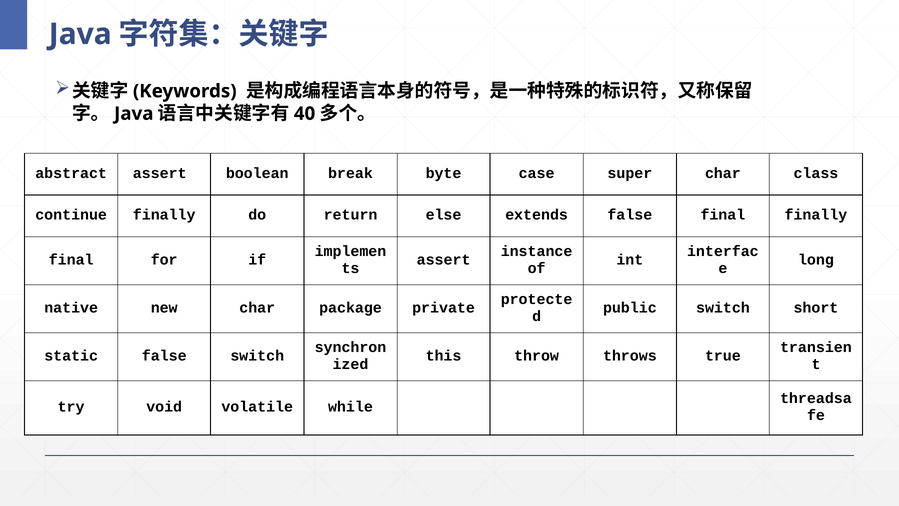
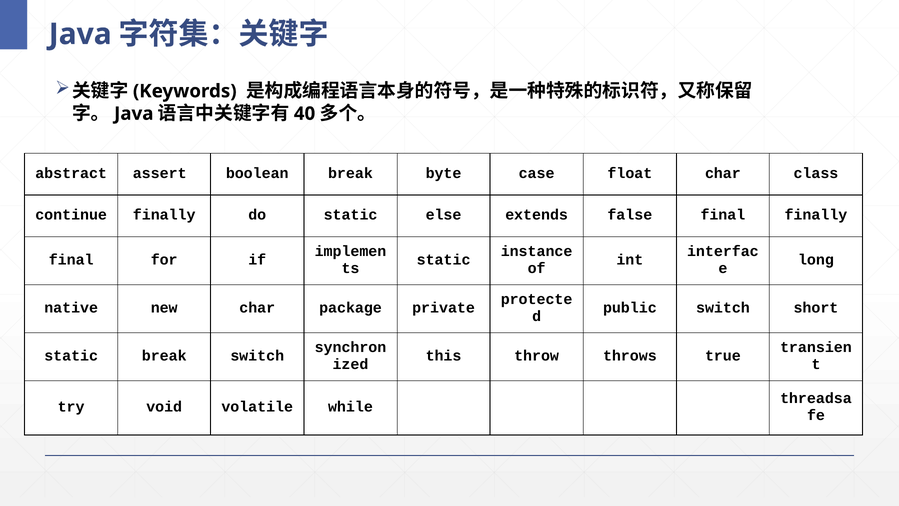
super: super -> float (630, 173)
do return: return -> static (351, 215)
assert: assert -> static (444, 260)
static false: false -> break (164, 356)
